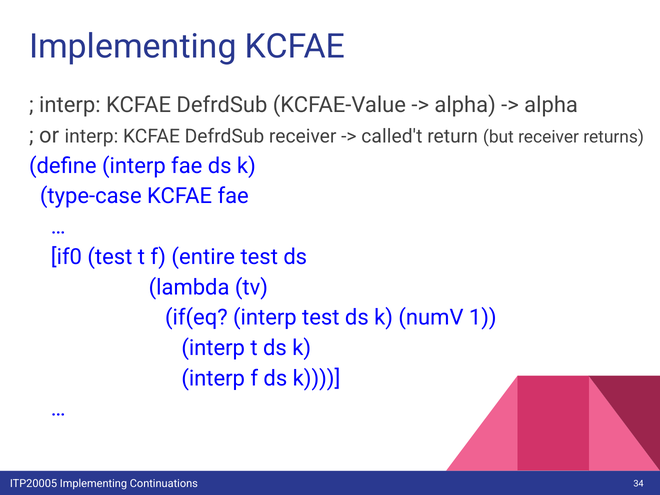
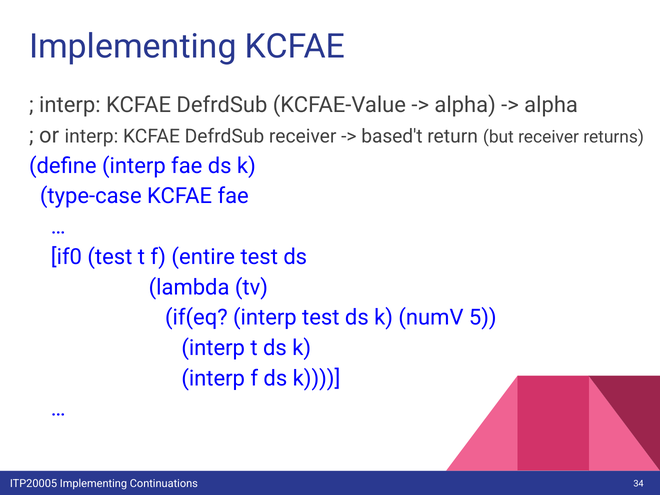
called't: called't -> based't (392, 136)
1: 1 -> 5 (483, 318)
